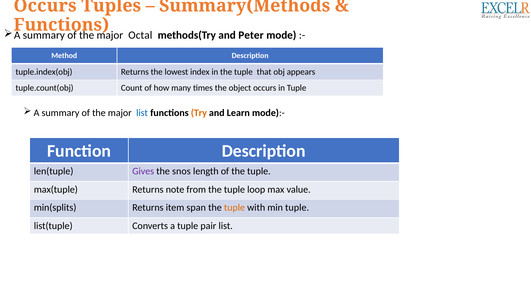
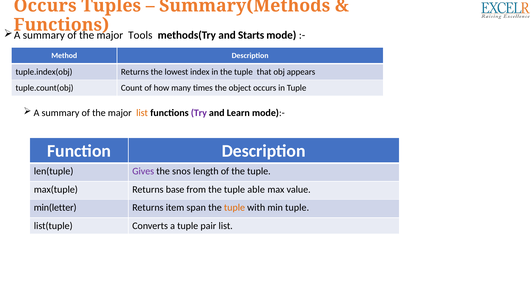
Octal: Octal -> Tools (140, 35)
Peter: Peter -> Starts (251, 35)
list colour: blue -> orange (142, 113)
Try colour: orange -> purple (199, 113)
note: note -> base (175, 189)
loop: loop -> able (256, 189)
min(splits: min(splits -> min(letter (55, 207)
